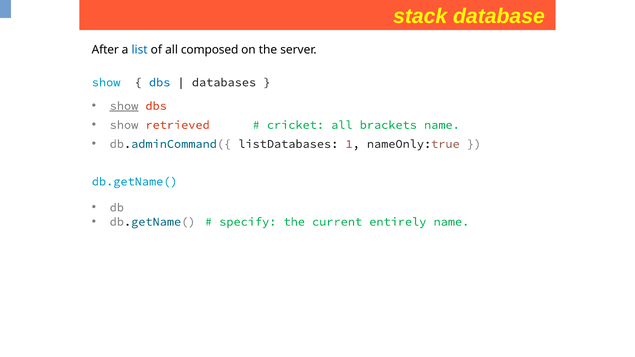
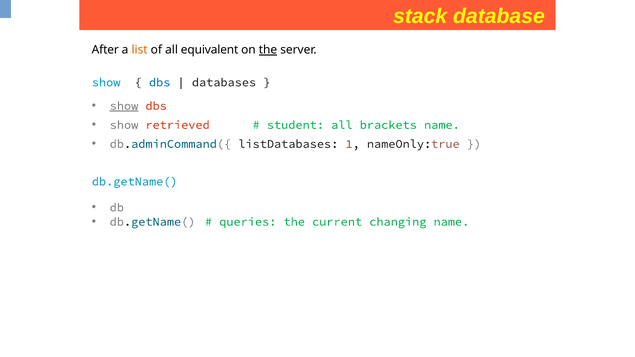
list colour: blue -> orange (140, 50)
composed: composed -> equivalent (210, 50)
the underline: none -> present (268, 50)
cricket: cricket -> student (295, 125)
specify: specify -> queries (248, 222)
entirely: entirely -> changing (398, 222)
